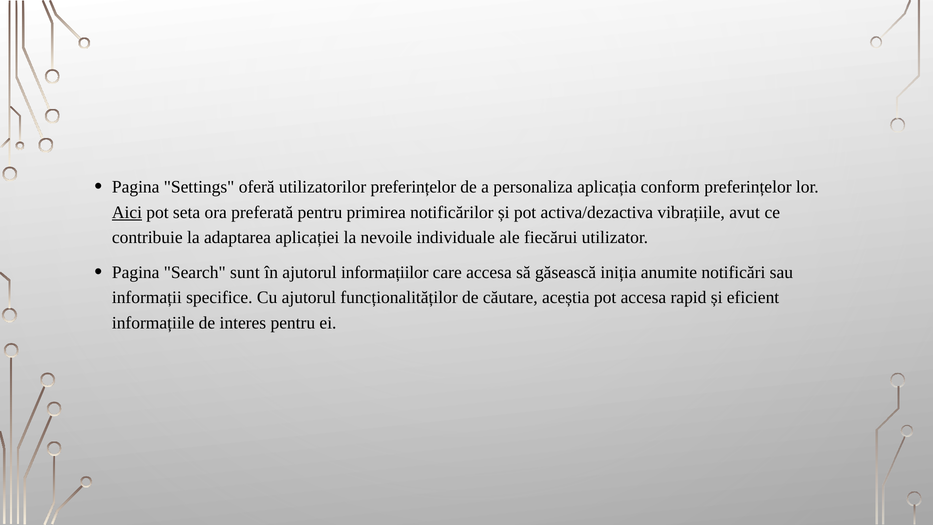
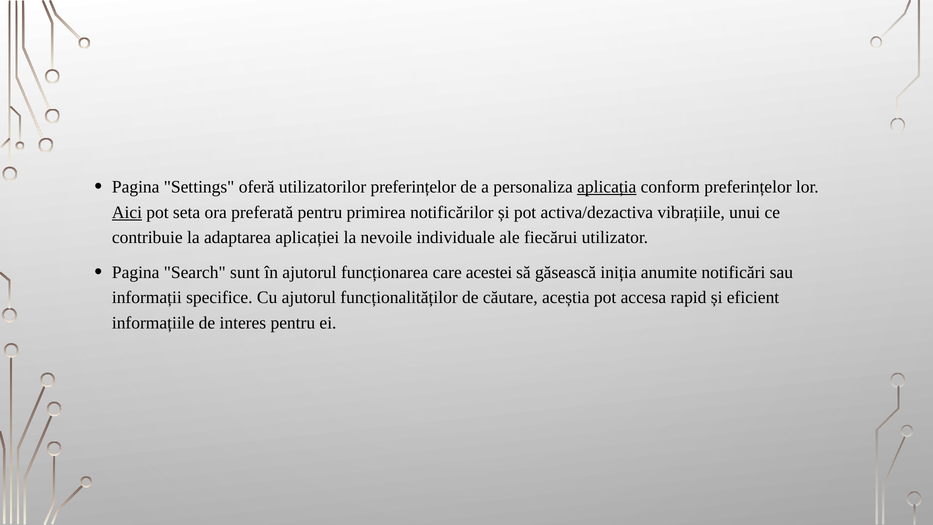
aplicația underline: none -> present (607, 187)
avut: avut -> unui (745, 212)
informațiilor: informațiilor -> funcționarea (385, 272)
care accesa: accesa -> acestei (489, 272)
